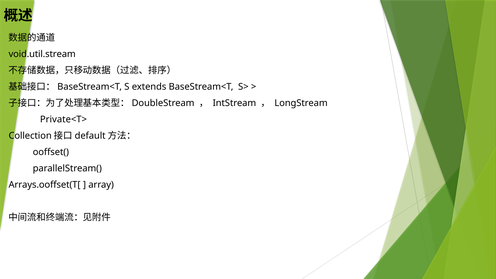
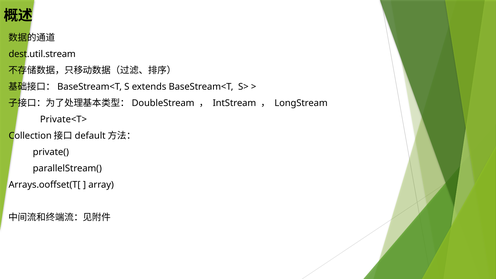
void.util.stream: void.util.stream -> dest.util.stream (42, 54)
ooffset(: ooffset( -> private( (51, 152)
